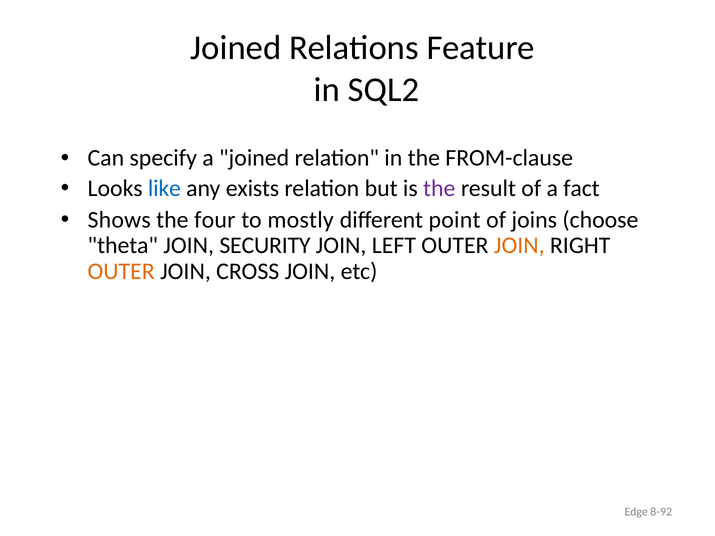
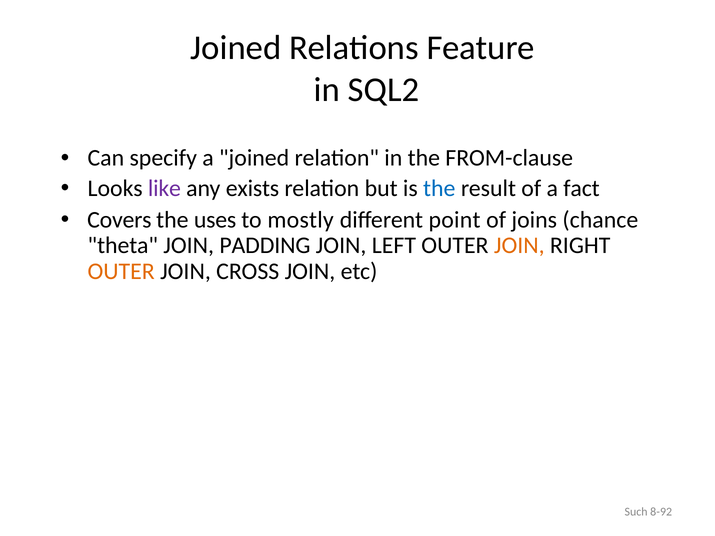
like colour: blue -> purple (164, 189)
the colour: purple -> blue (439, 189)
Shows: Shows -> Covers (119, 220)
four: four -> uses (215, 220)
choose: choose -> chance (600, 220)
SECURITY: SECURITY -> PADDING (265, 246)
Edge: Edge -> Such (636, 512)
